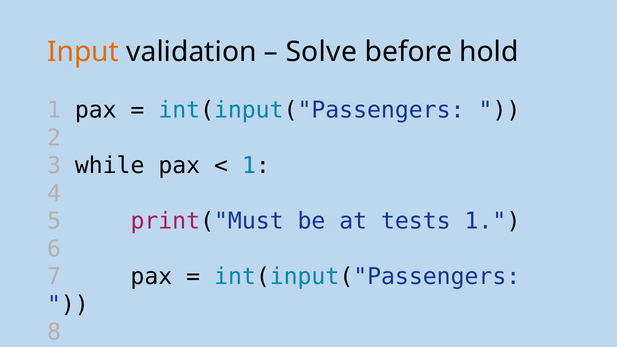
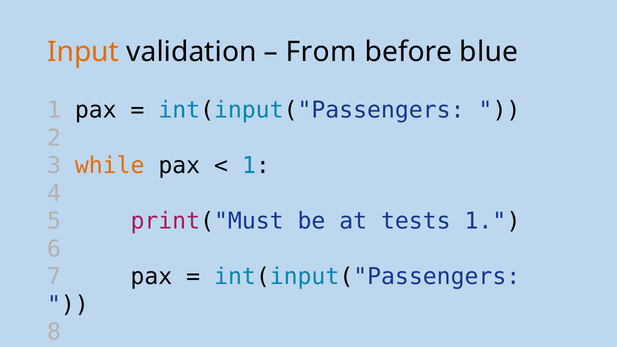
Solve: Solve -> From (321, 52)
hold: hold -> blue (489, 52)
while colour: black -> orange (110, 166)
